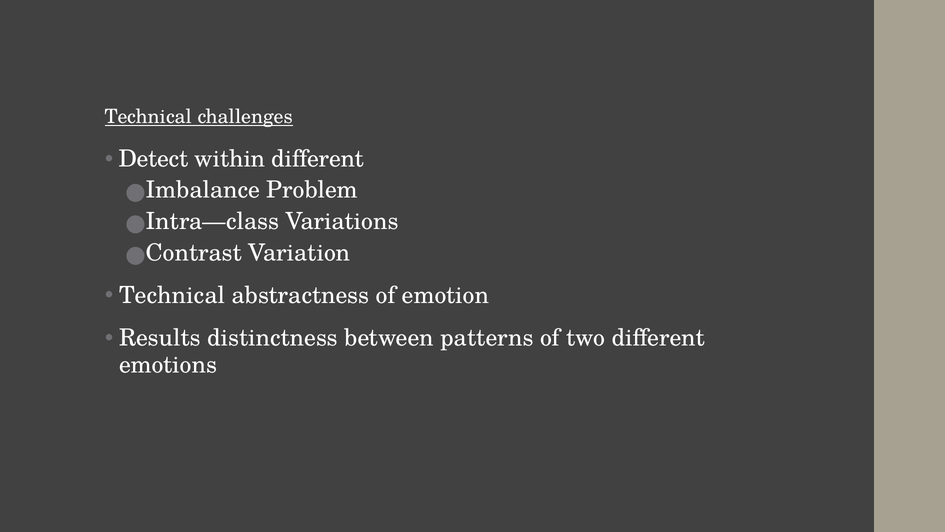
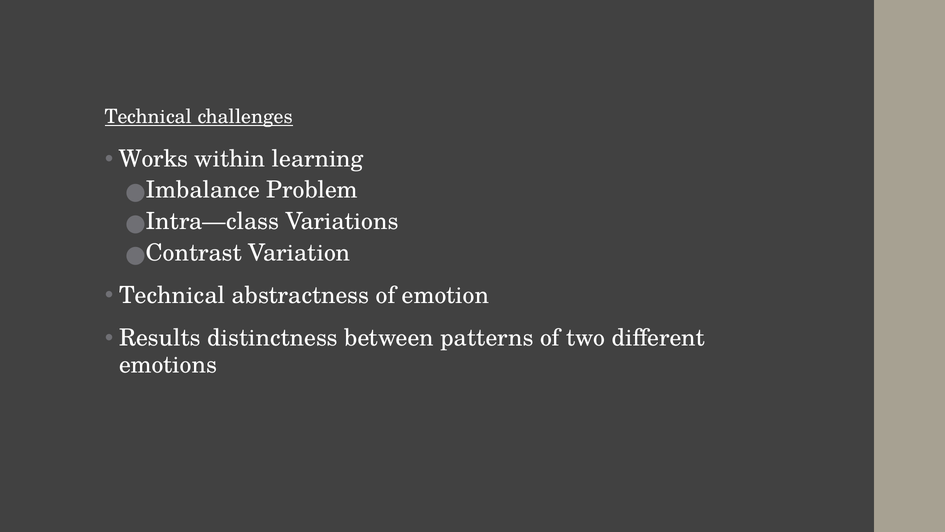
Detect: Detect -> Works (153, 159)
within different: different -> learning (318, 159)
